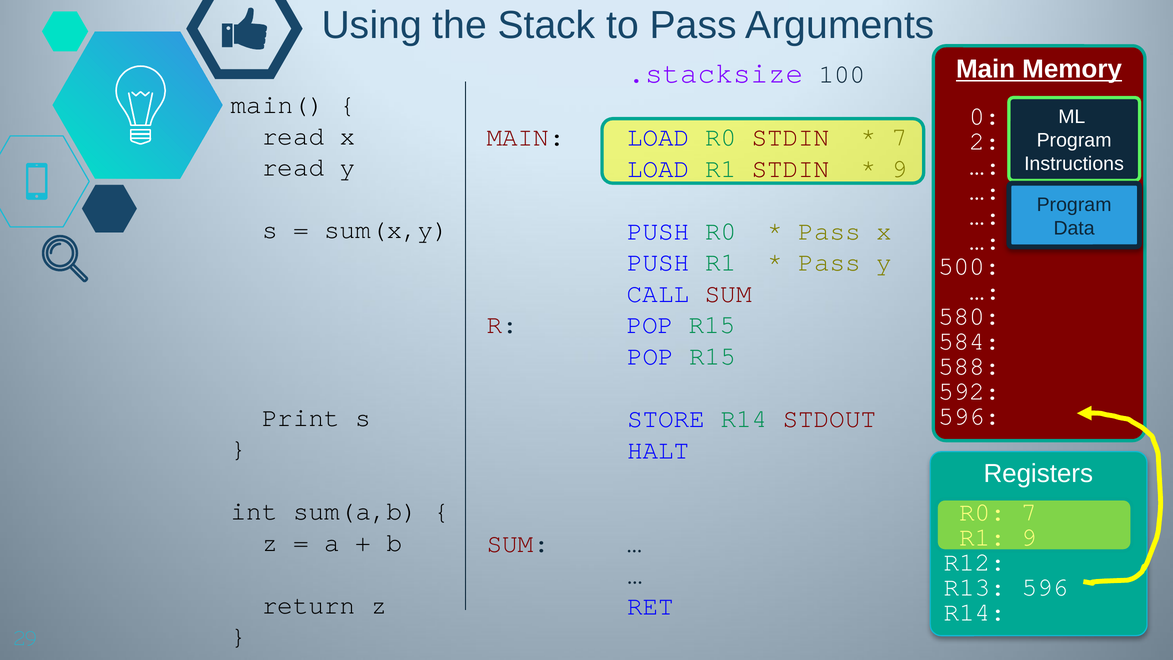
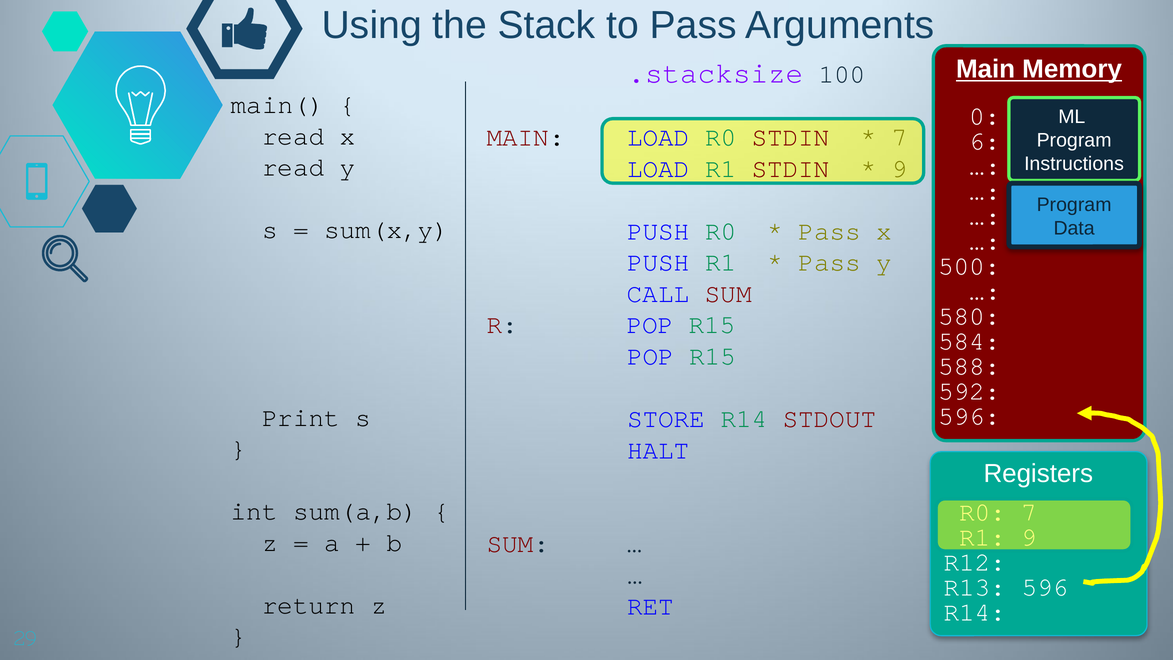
2: 2 -> 6 (985, 141)
